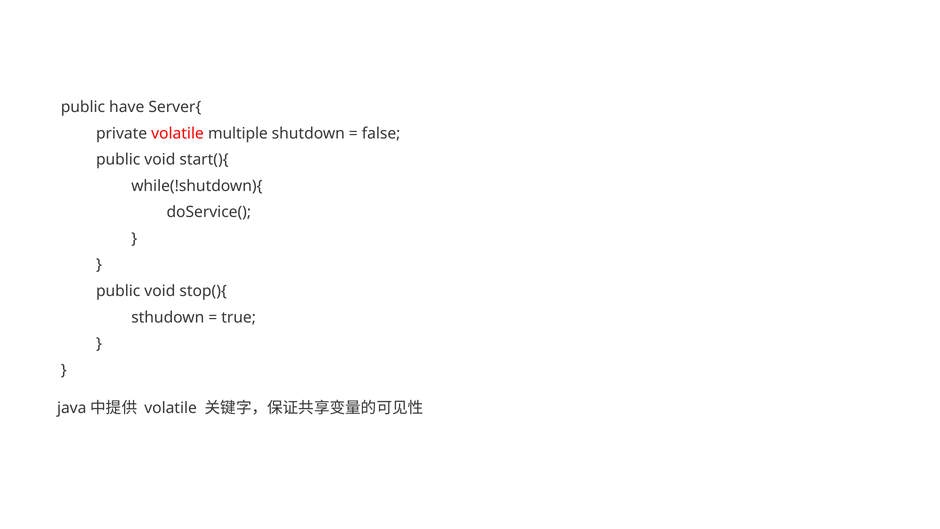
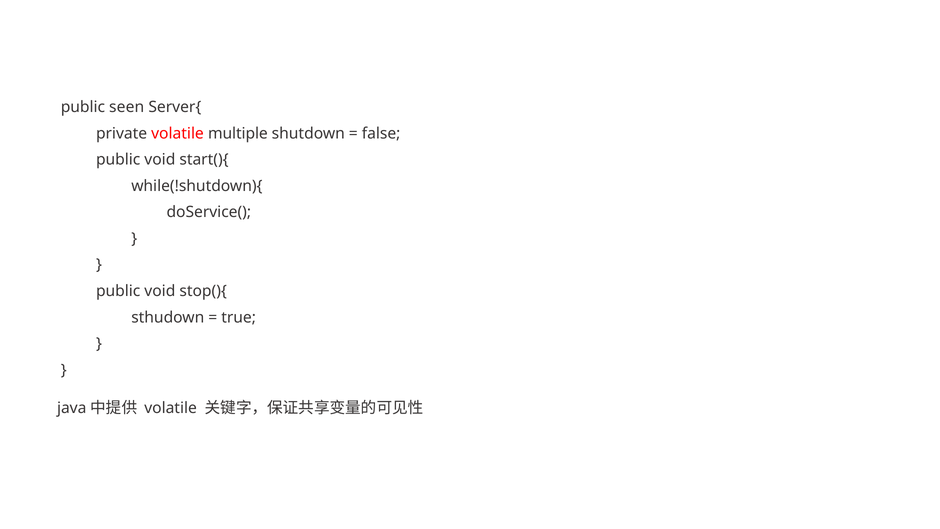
have: have -> seen (127, 107)
